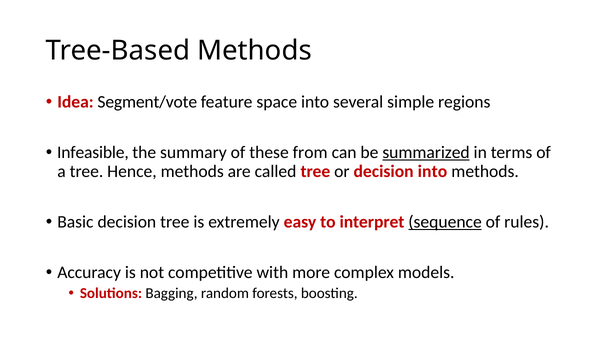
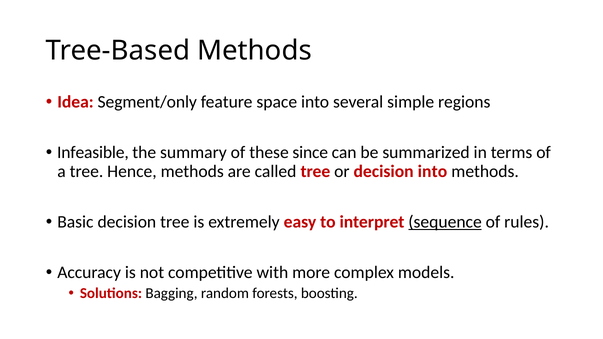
Segment/vote: Segment/vote -> Segment/only (147, 102)
from: from -> since (310, 153)
summarized underline: present -> none (426, 153)
